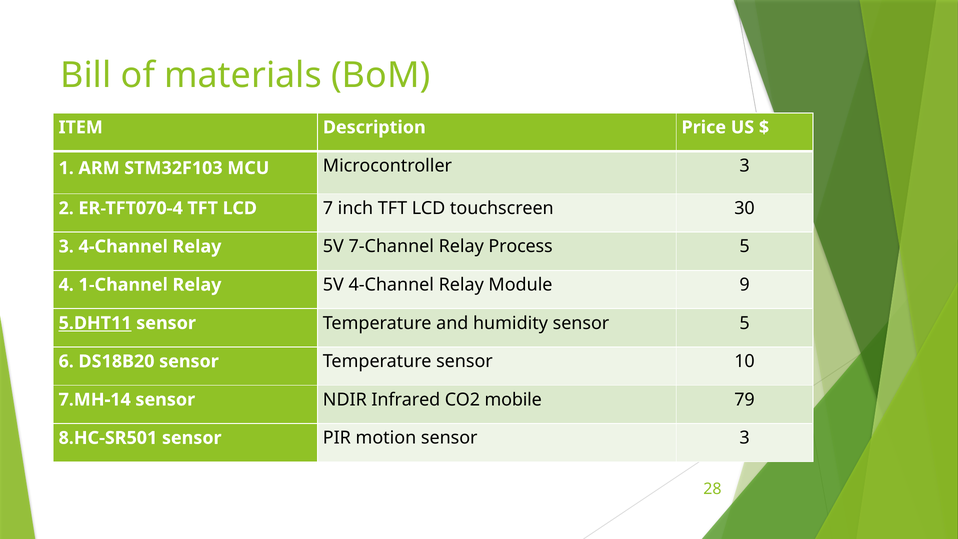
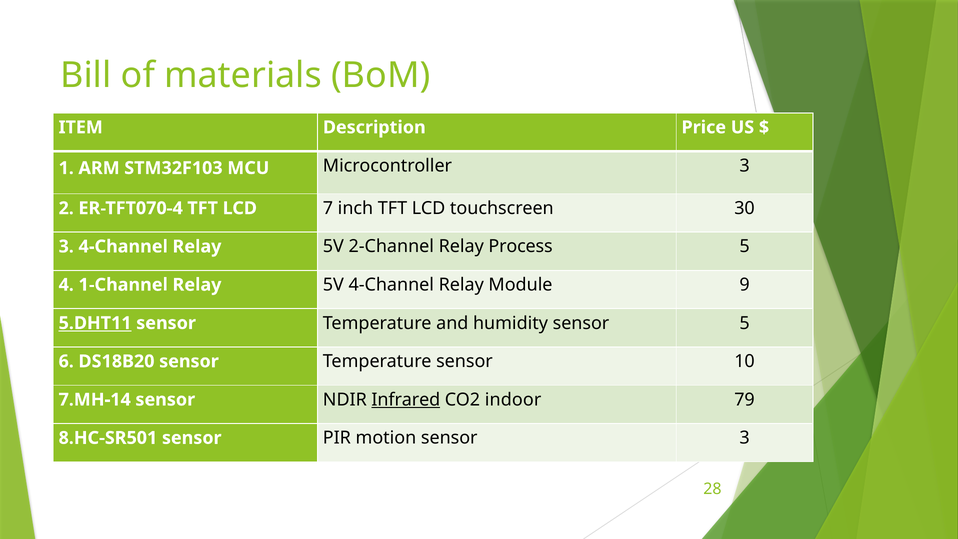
7-Channel: 7-Channel -> 2-Channel (391, 246)
Infrared underline: none -> present (406, 400)
mobile: mobile -> indoor (513, 400)
